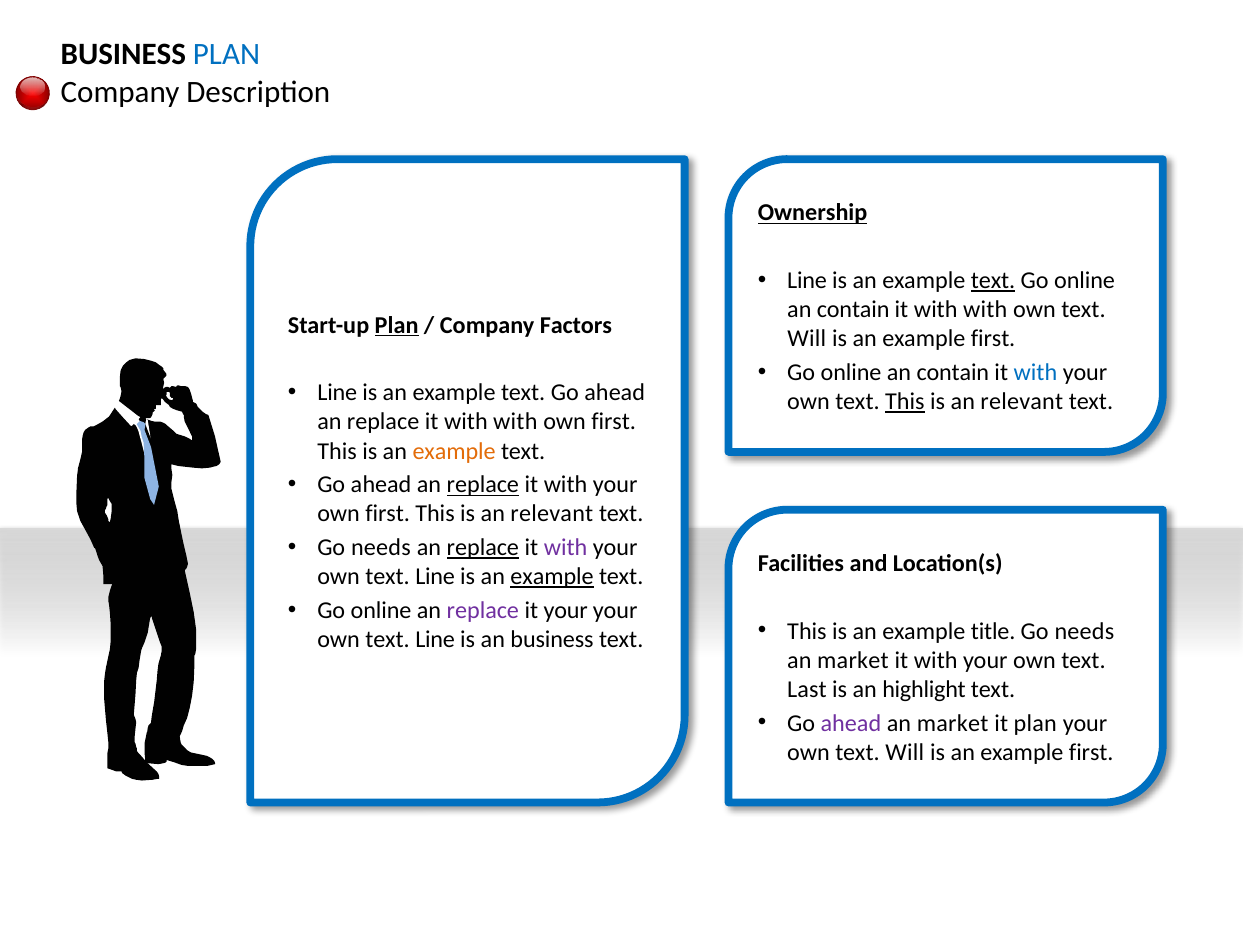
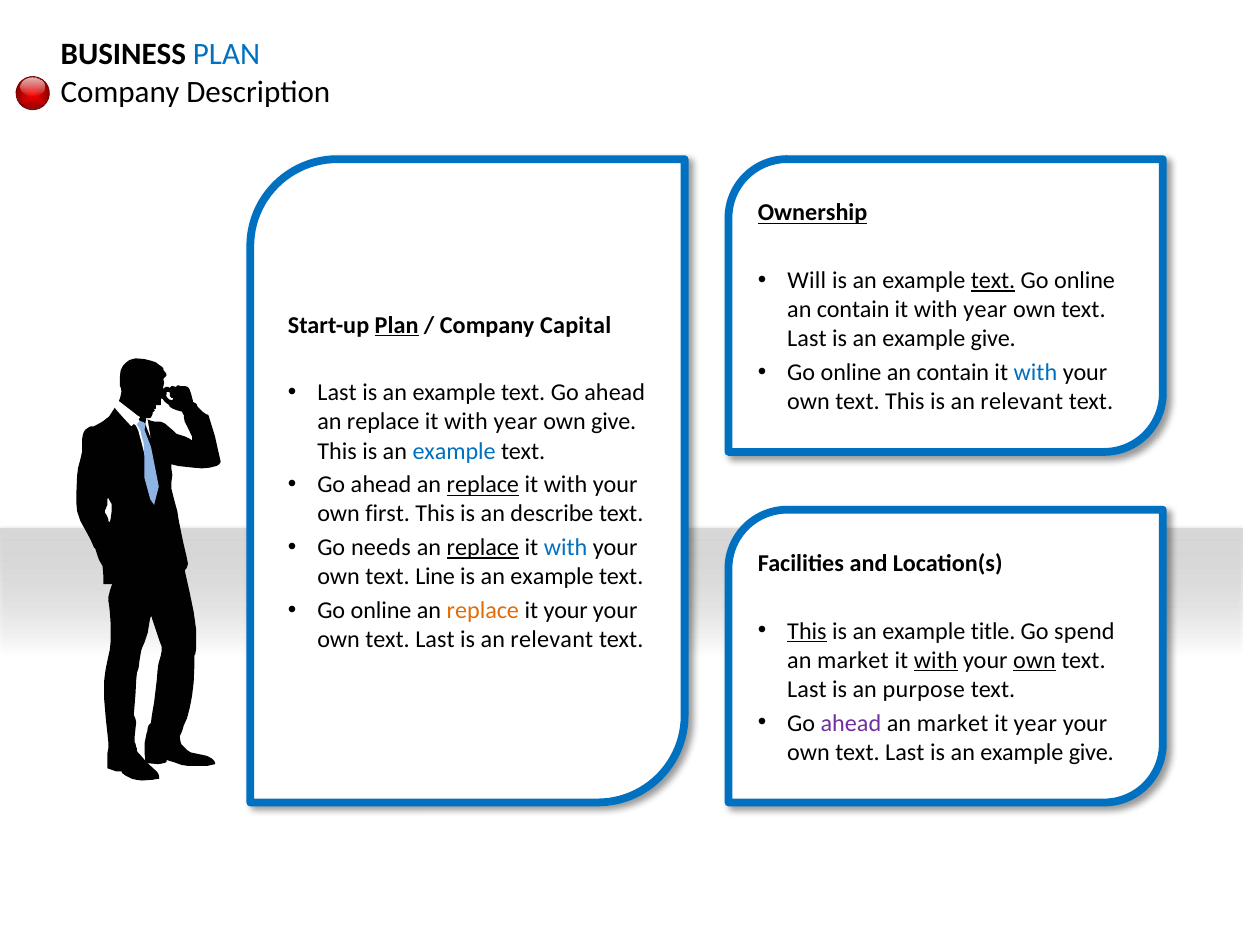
Line: Line -> Will (807, 281)
with: with -> year (985, 310)
Factors: Factors -> Capital (576, 325)
Will: Will -> Last (807, 339)
first: first -> give (993, 339)
Line: Line -> Last (337, 393)
This underline: present -> none (905, 402)
replace it with with: with -> year (515, 422)
first: first -> give (614, 422)
example colour: orange -> blue (454, 451)
relevant: relevant -> describe (552, 514)
with colour: purple -> blue (566, 548)
example underline: present -> none (552, 577)
replace colour: purple -> orange (483, 611)
This underline: none -> present (807, 631)
needs: needs -> spend (1084, 631)
Line: Line -> Last (435, 640)
business: business -> relevant (552, 640)
with underline: none -> present (936, 660)
own underline: none -> present (1034, 660)
highlight: highlight -> purpose (924, 689)
it plan: plan -> year (1035, 723)
Will: Will -> Last (905, 752)
first: first -> give (1091, 752)
